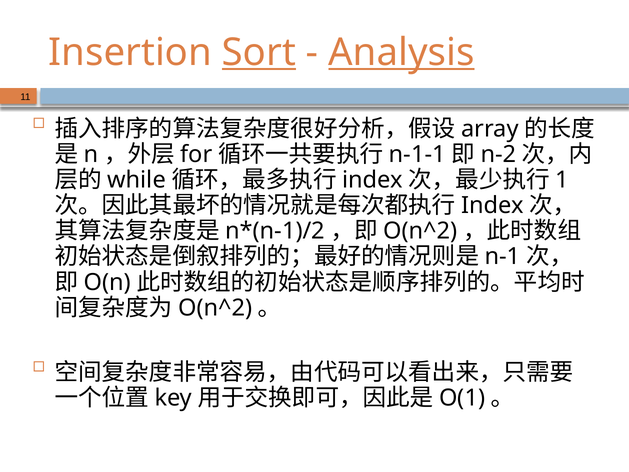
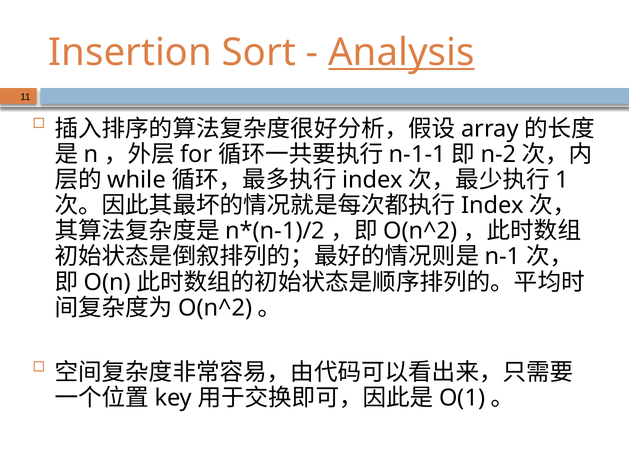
Sort underline: present -> none (259, 52)
